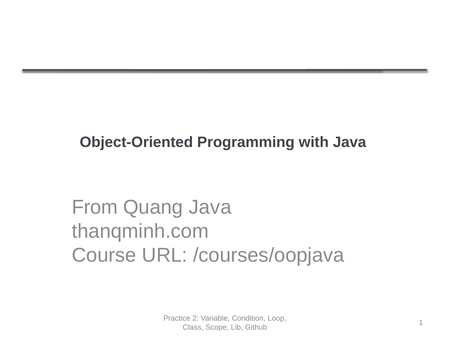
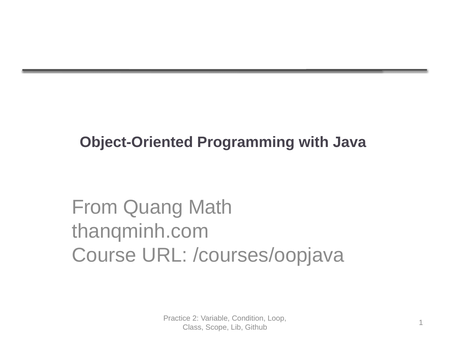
Quang Java: Java -> Math (210, 207)
